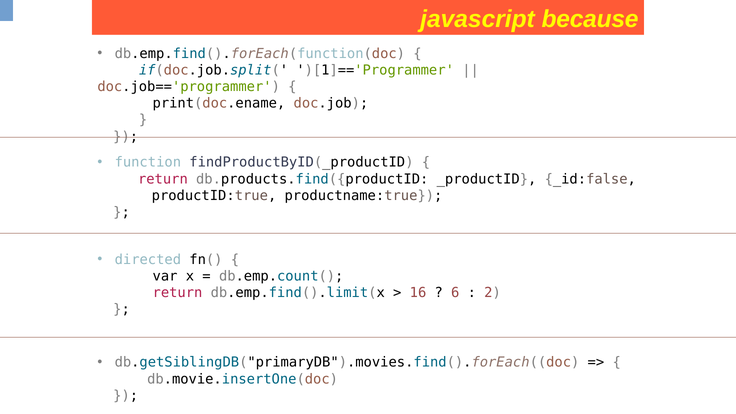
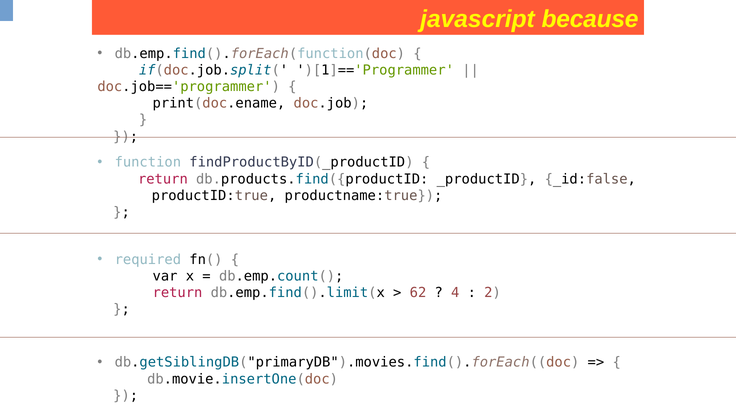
directed: directed -> required (148, 259)
16: 16 -> 62 (418, 293)
6: 6 -> 4 (455, 293)
